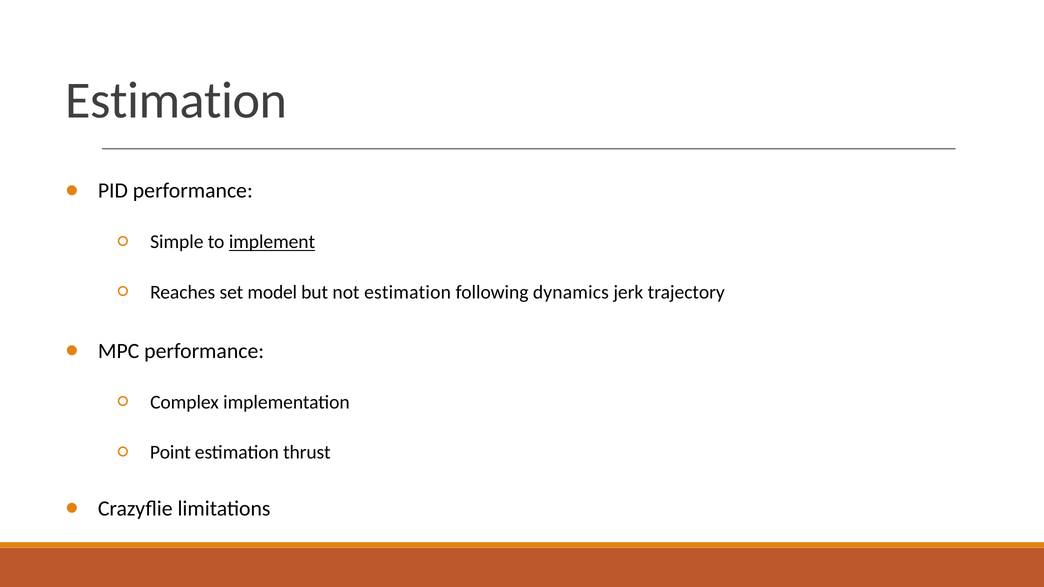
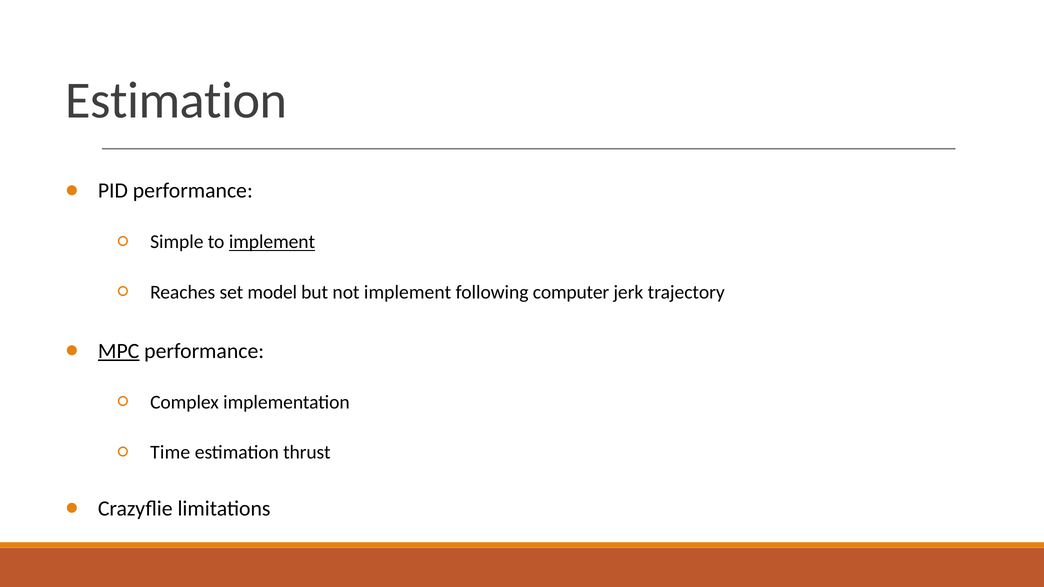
not estimation: estimation -> implement (408, 292)
dynamics: dynamics -> computer (571, 292)
MPC underline: none -> present (119, 351)
Point: Point -> Time (170, 453)
